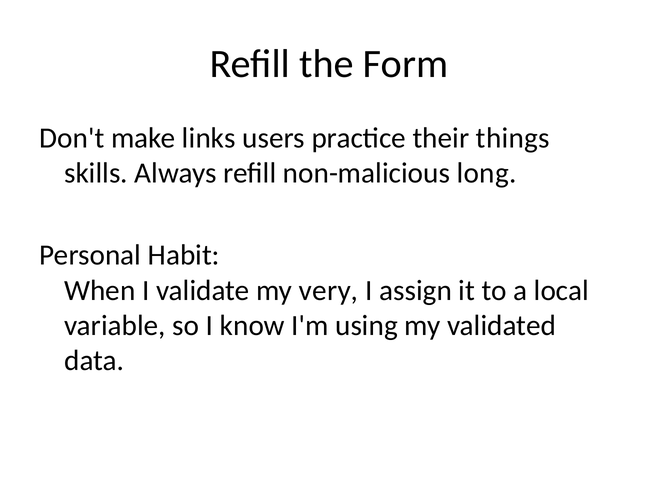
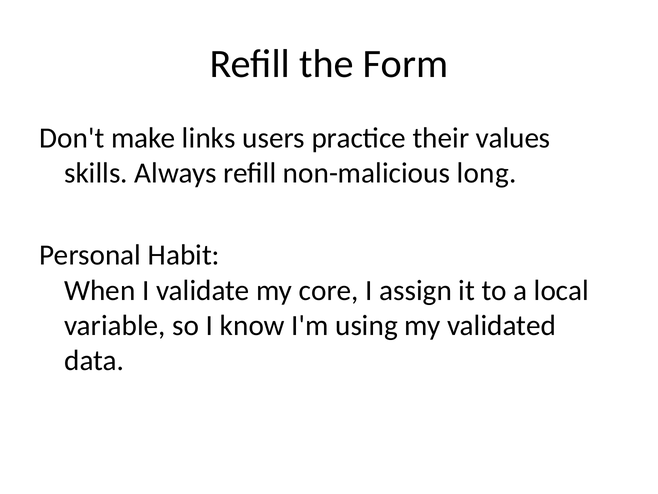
things: things -> values (513, 138)
very: very -> core (329, 290)
